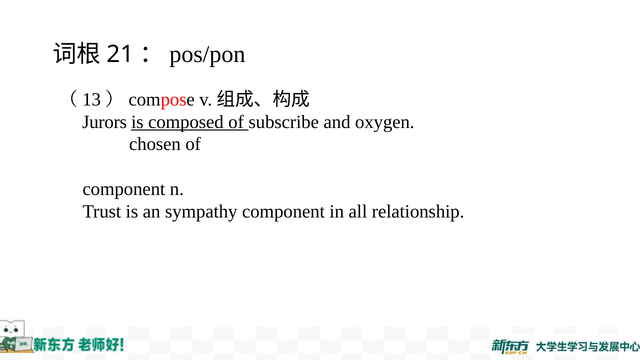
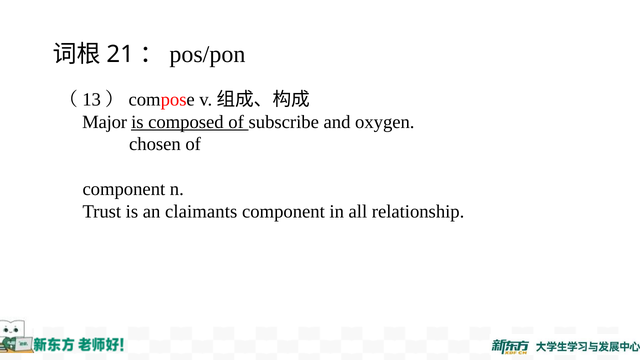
Jurors: Jurors -> Major (105, 122)
sympathy: sympathy -> claimants (201, 212)
